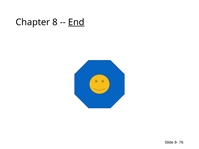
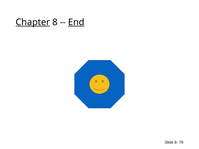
Chapter underline: none -> present (33, 22)
